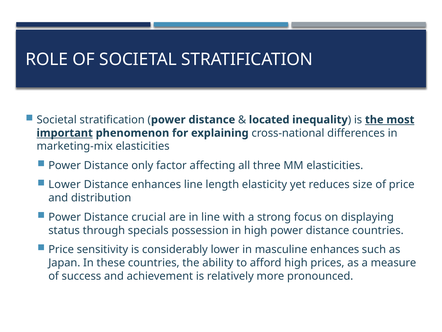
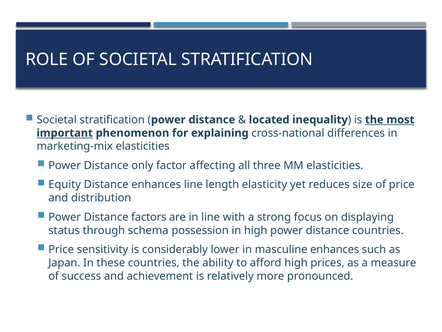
Lower: Lower -> Equity (65, 184)
crucial: crucial -> factors (149, 217)
specials: specials -> schema (148, 230)
